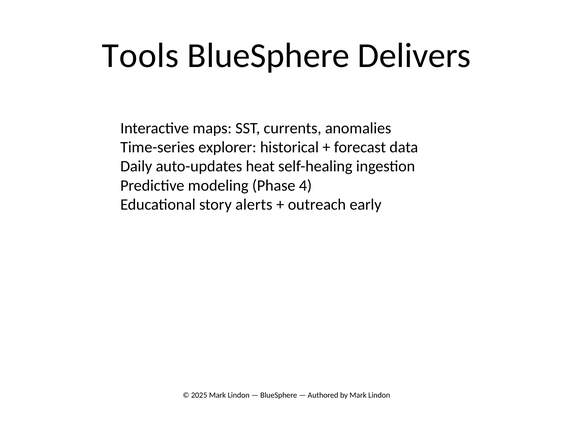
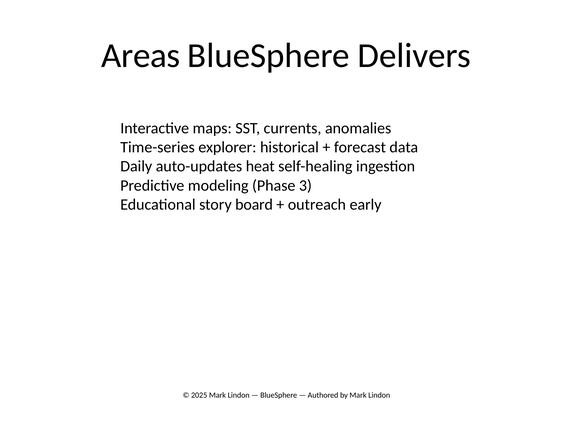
Tools: Tools -> Areas (141, 55)
4: 4 -> 3 (305, 185)
alerts: alerts -> board (254, 205)
